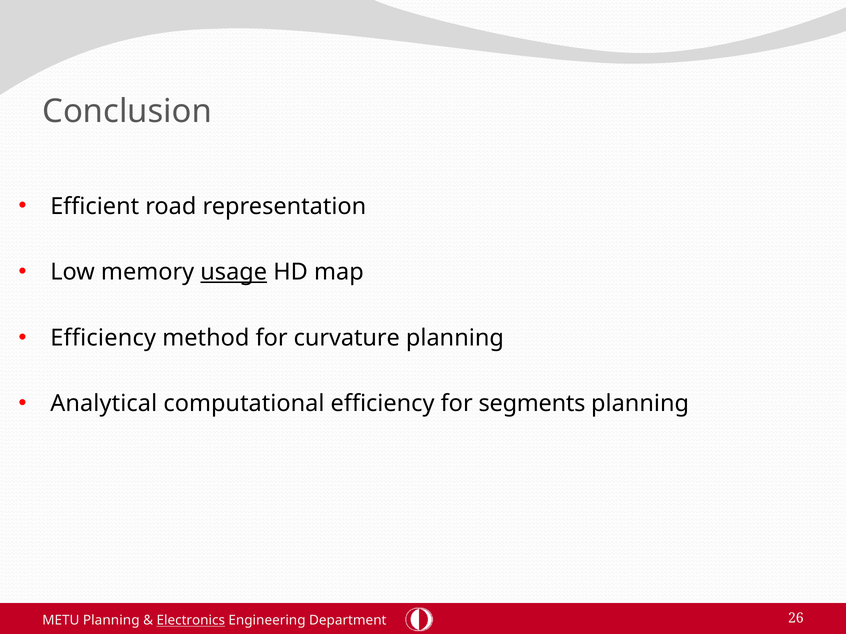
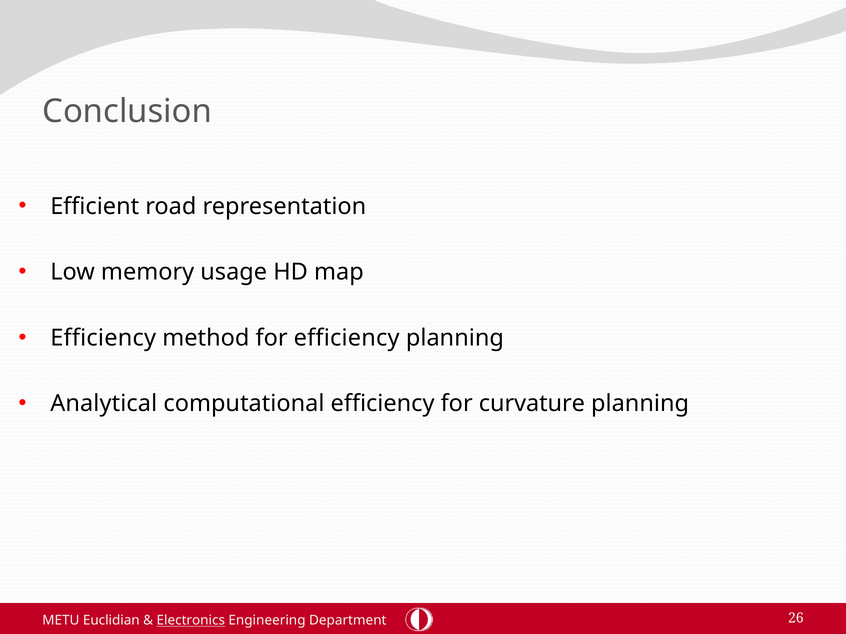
usage underline: present -> none (234, 272)
for curvature: curvature -> efficiency (347, 338)
segments: segments -> curvature (532, 404)
METU Planning: Planning -> Euclidian (111, 621)
